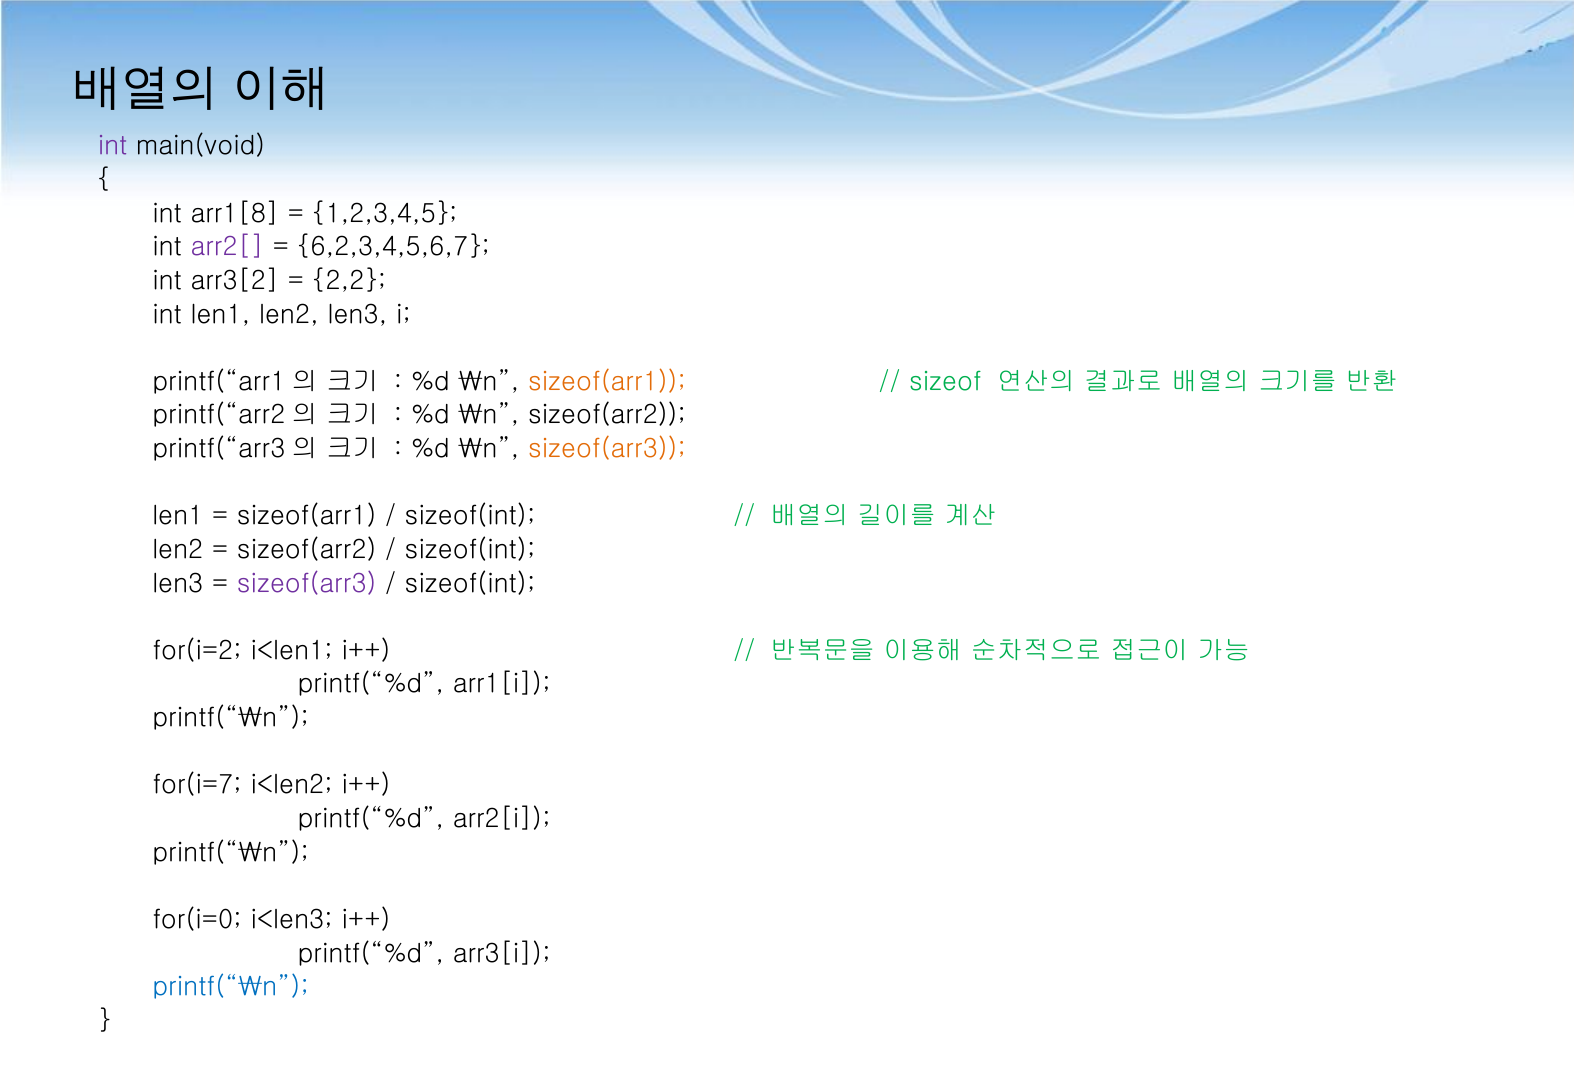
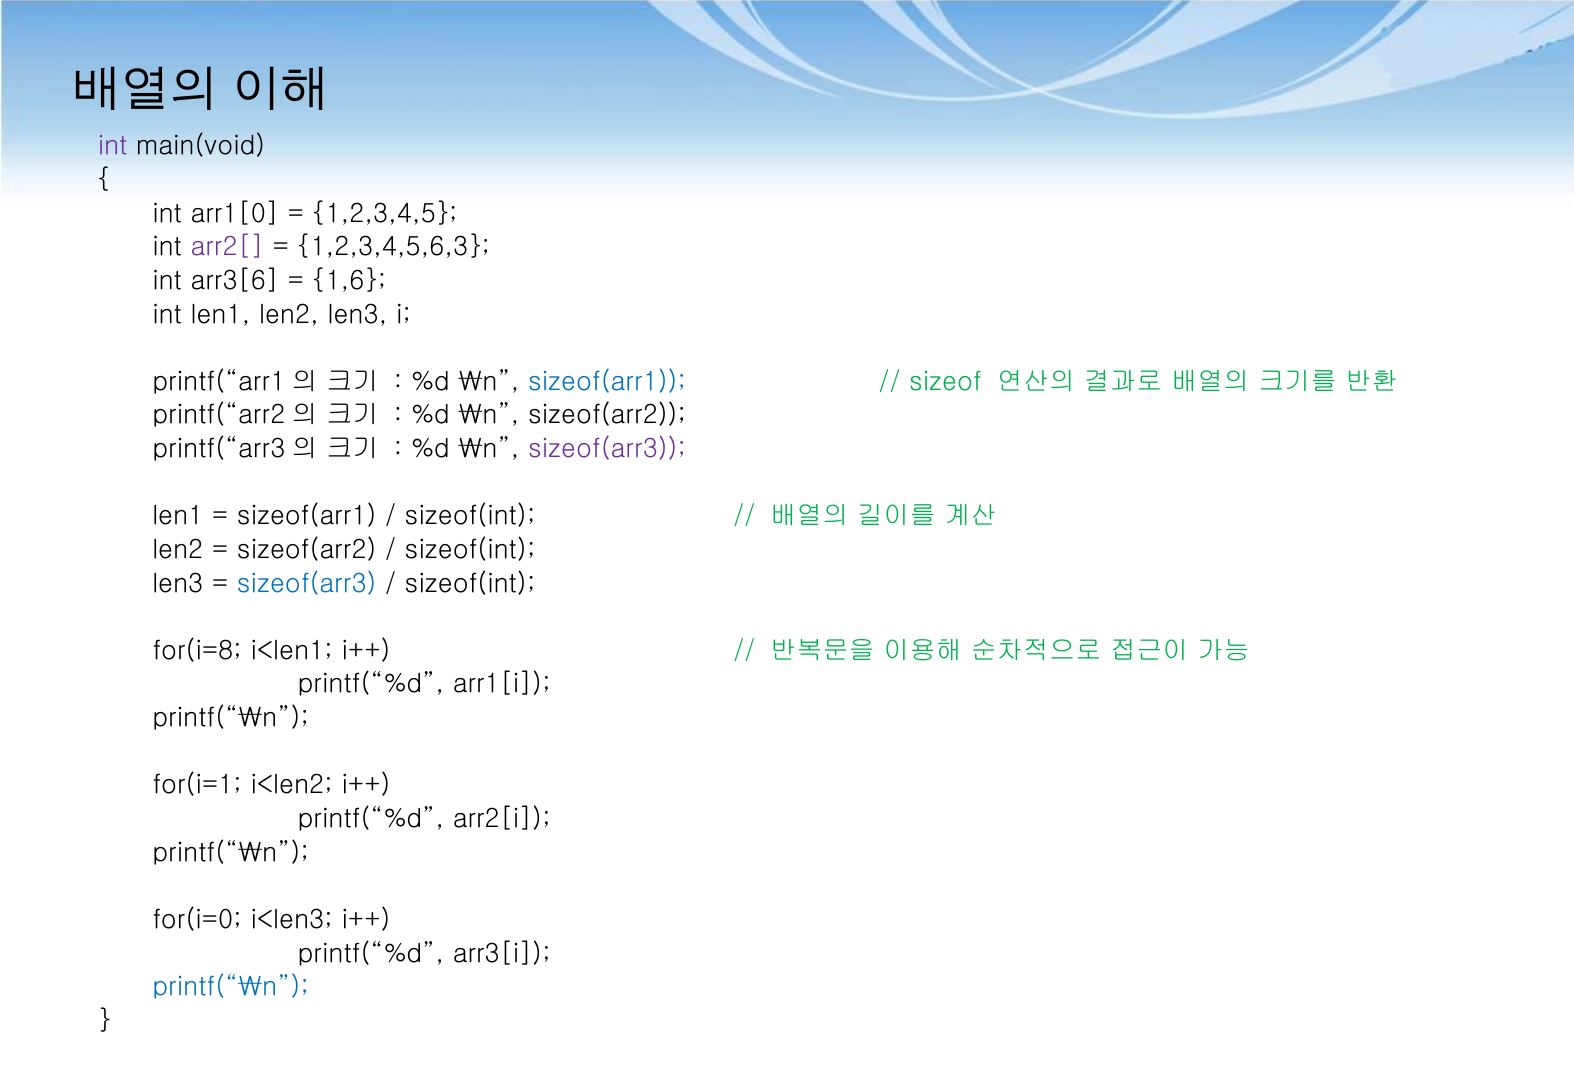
arr1[8: arr1[8 -> arr1[0 (235, 213)
6,2,3,4,5,6,7: 6,2,3,4,5,6,7 -> 1,2,3,4,5,6,3 (394, 247)
arr3[2: arr3[2 -> arr3[6 (235, 281)
2,2: 2,2 -> 1,6 (349, 281)
sizeof(arr1 colour: orange -> blue (607, 382)
sizeof(arr3 colour: orange -> purple (607, 449)
sizeof(arr3 colour: purple -> blue (307, 583)
for(i=2: for(i=2 -> for(i=8 (197, 650)
for(i=7: for(i=7 -> for(i=1 (197, 785)
